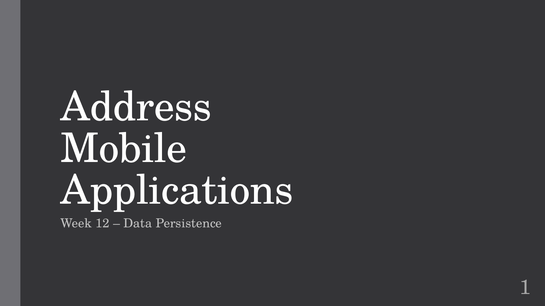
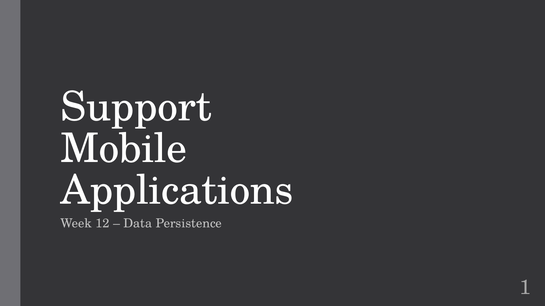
Address: Address -> Support (136, 107)
